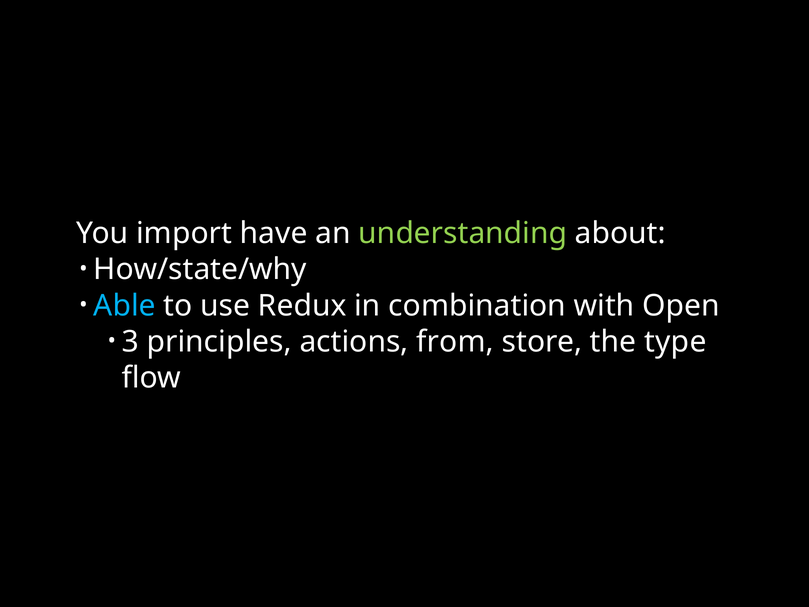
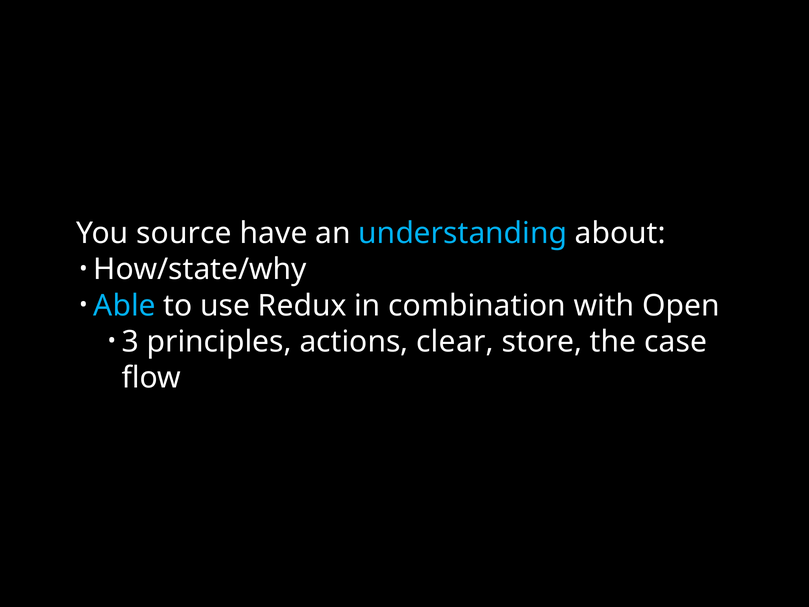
import: import -> source (184, 233)
understanding colour: light green -> light blue (463, 233)
from: from -> clear (455, 342)
type: type -> case (676, 342)
